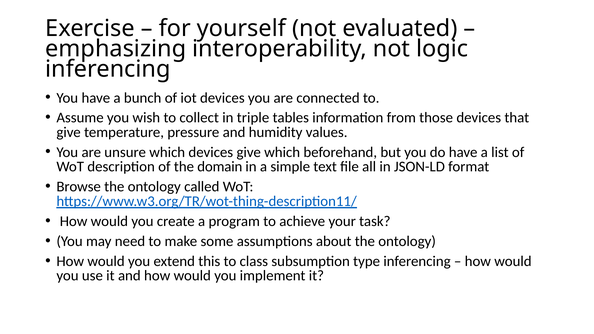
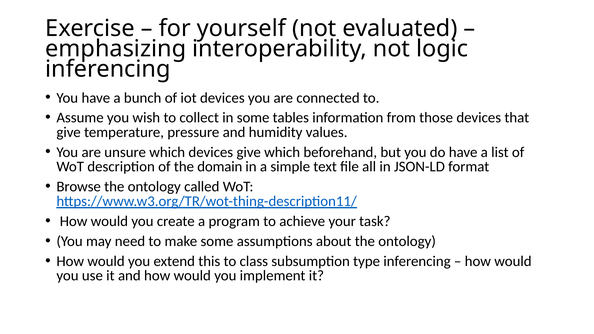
in triple: triple -> some (253, 118)
